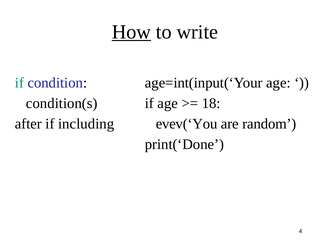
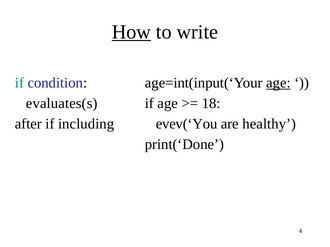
age underline: none -> present (278, 83)
condition(s: condition(s -> evaluates(s (62, 104)
random: random -> healthy (269, 124)
